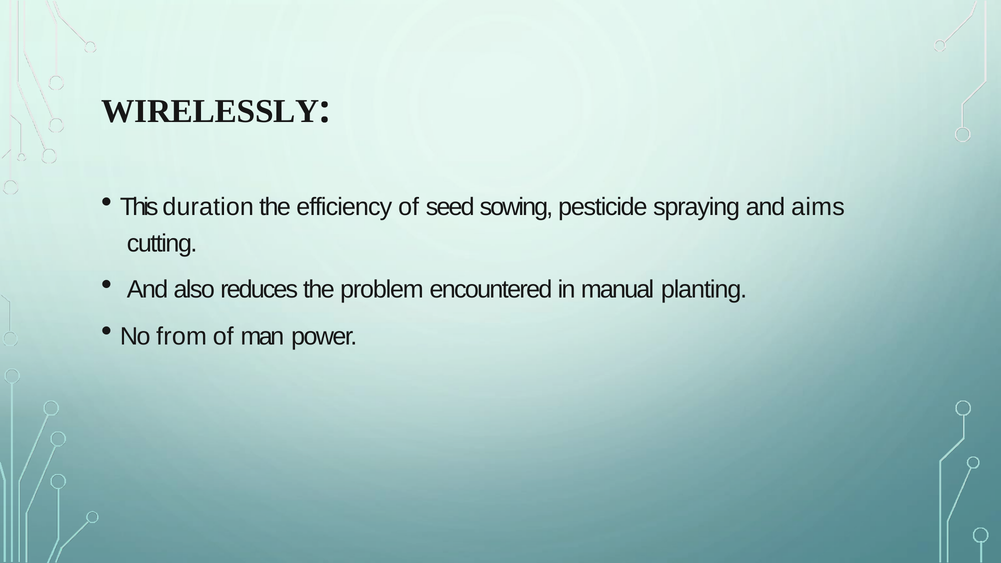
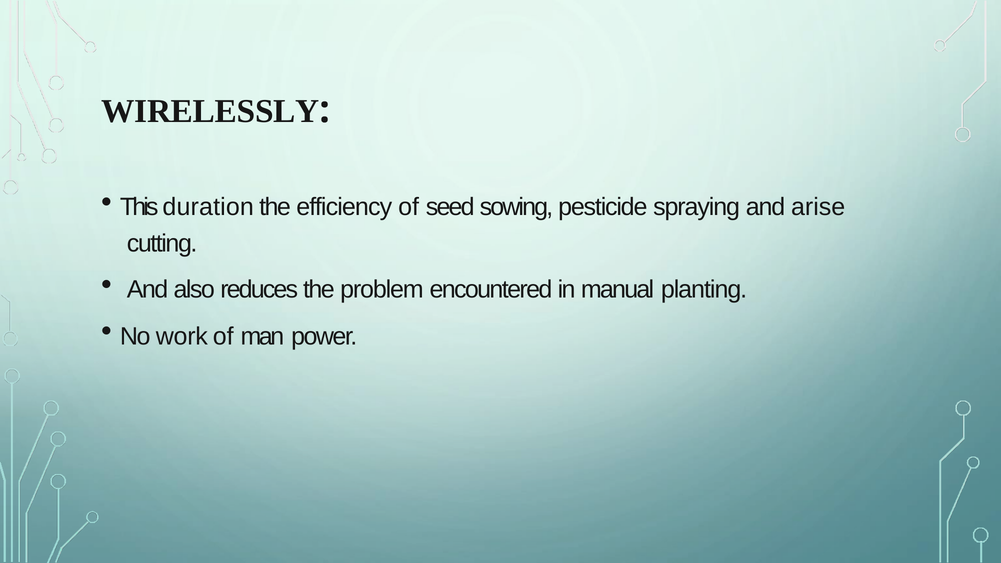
aims: aims -> arise (818, 207)
from: from -> work (182, 336)
